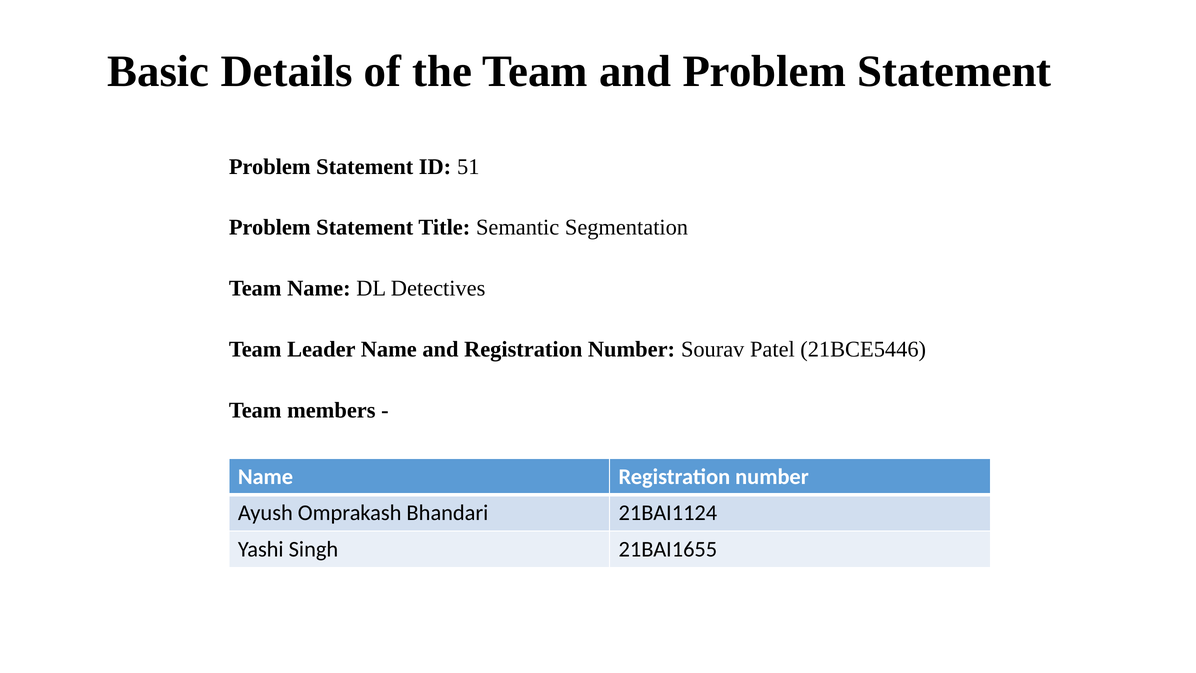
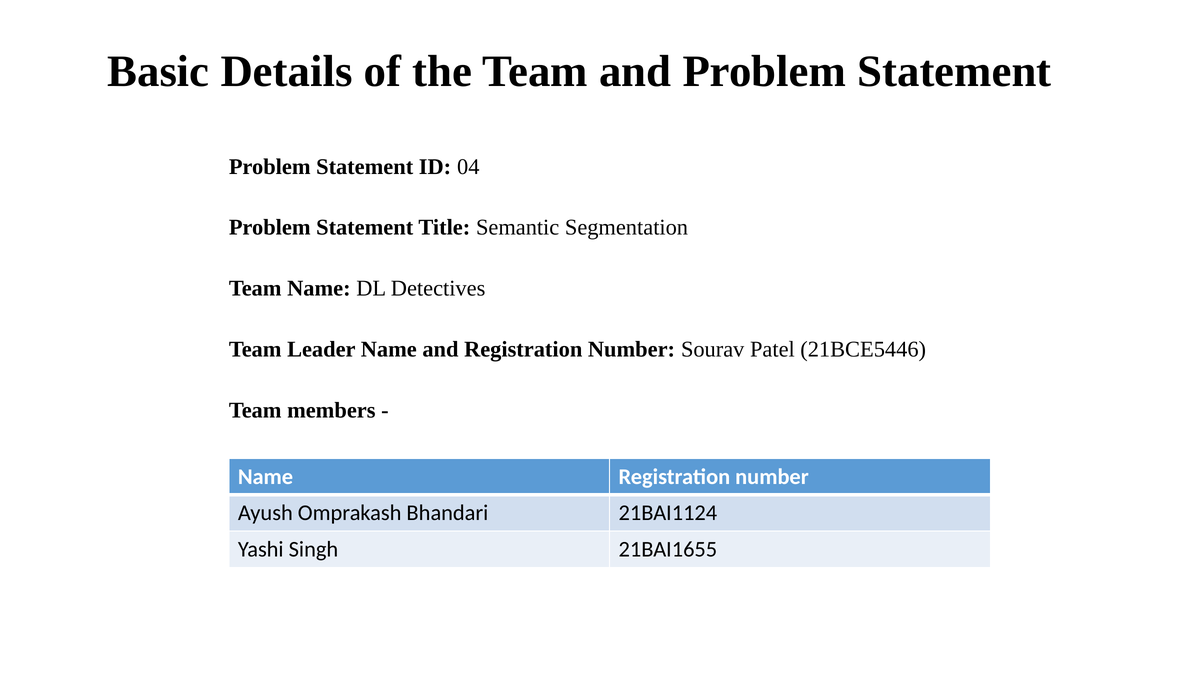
51: 51 -> 04 (468, 167)
